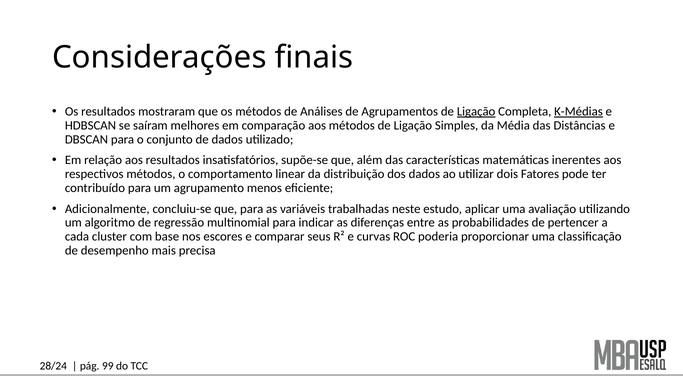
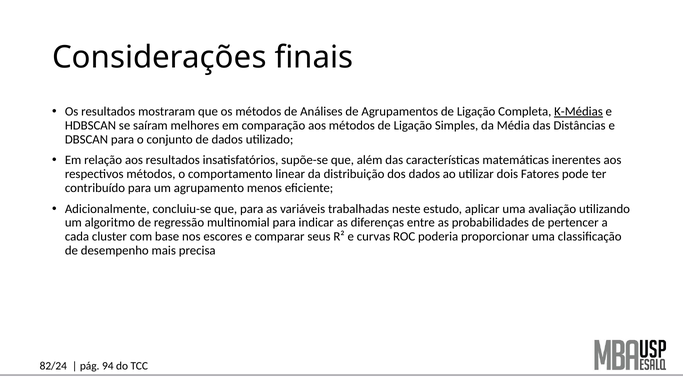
Ligação underline: present -> none (476, 112)
28/24: 28/24 -> 82/24 (53, 366)
99: 99 -> 94 (108, 366)
